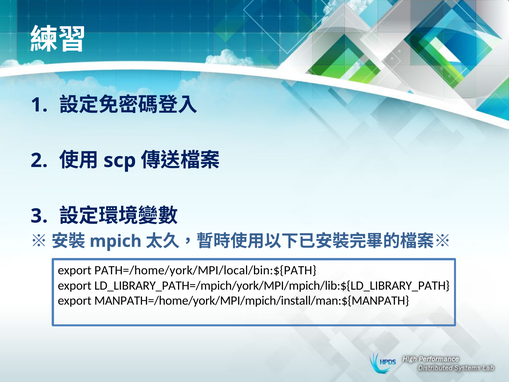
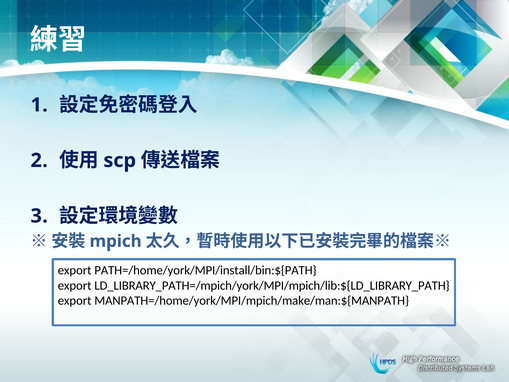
PATH=/home/york/MPI/local/bin:${PATH: PATH=/home/york/MPI/local/bin:${PATH -> PATH=/home/york/MPI/install/bin:${PATH (205, 270)
MANPATH=/home/york/MPI/mpich/install/man:${MANPATH: MANPATH=/home/york/MPI/mpich/install/man:${MANPATH -> MANPATH=/home/york/MPI/mpich/make/man:${MANPATH (252, 301)
